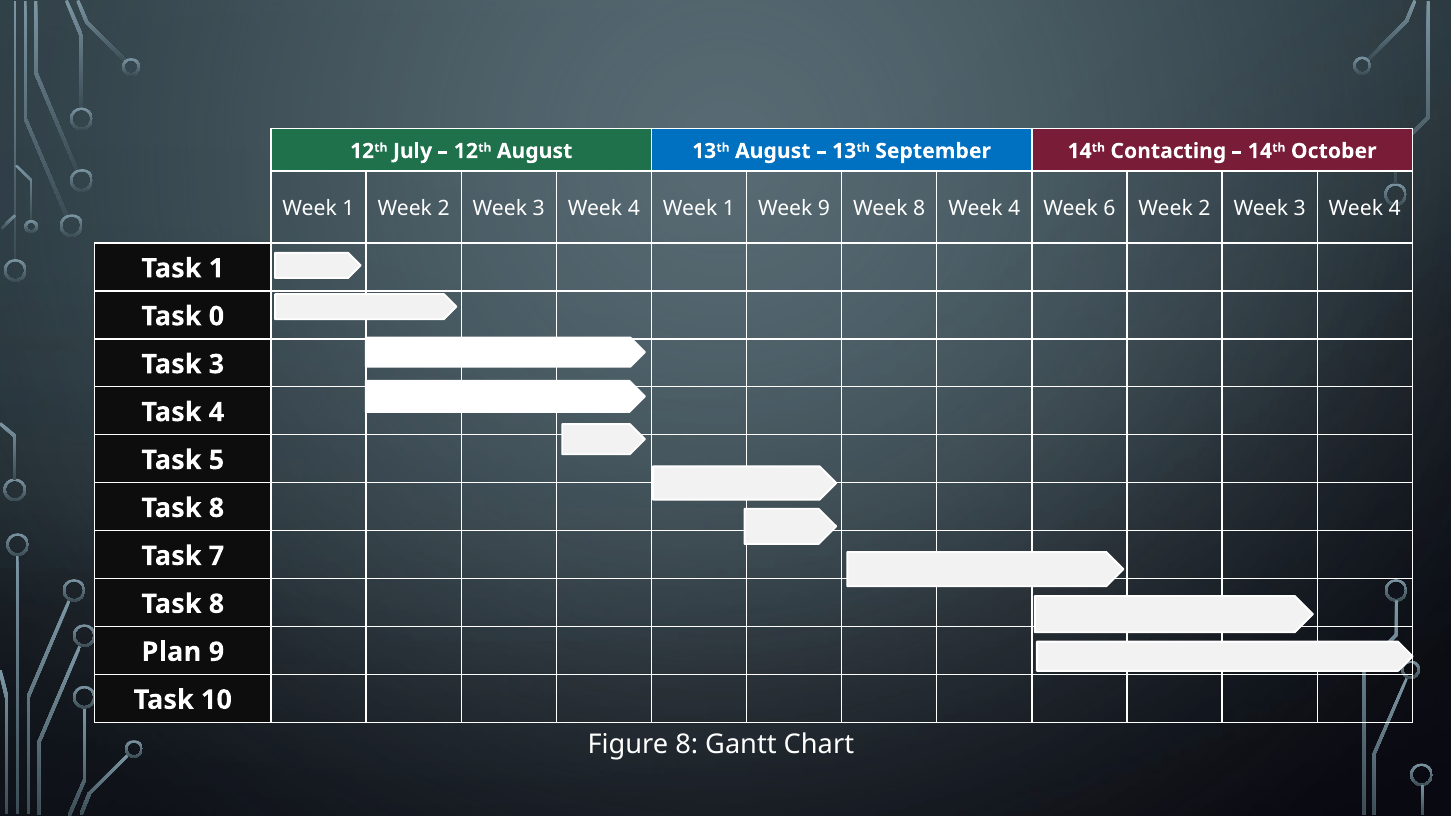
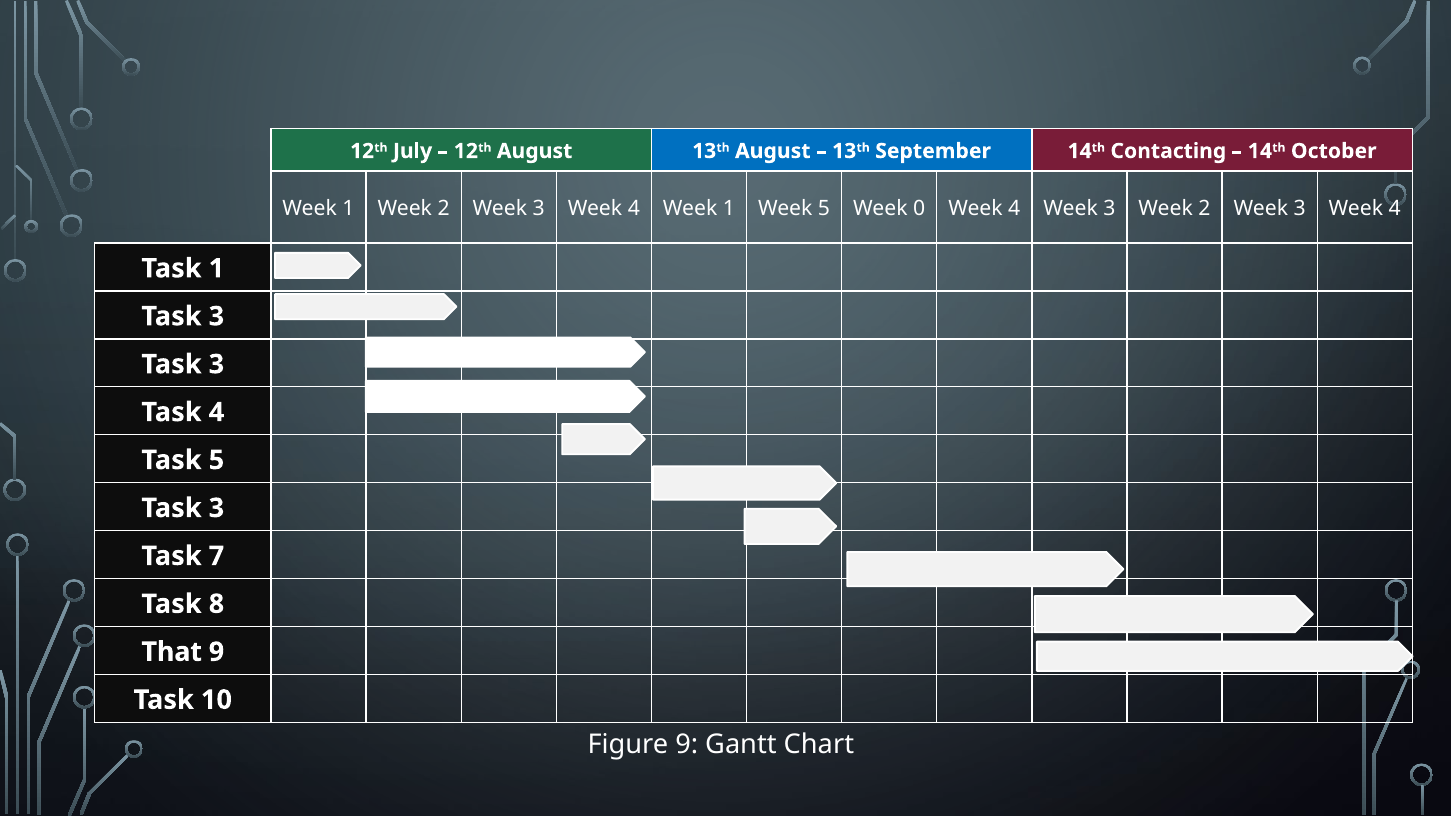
Week 9: 9 -> 5 (824, 208)
Week 8: 8 -> 0 (919, 208)
4 Week 6: 6 -> 3 (1109, 208)
0: 0 -> 3 (216, 316)
8: 8 -> 3 (216, 508)
Plan: Plan -> That (172, 652)
Figure 8: 8 -> 9 (687, 745)
